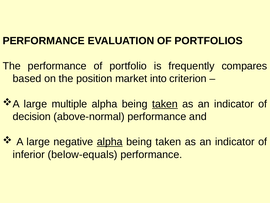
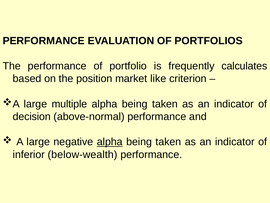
compares: compares -> calculates (244, 66)
into: into -> like (158, 79)
taken underline: present -> none (165, 104)
below-equals: below-equals -> below-wealth (83, 154)
